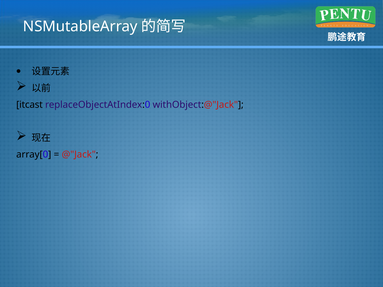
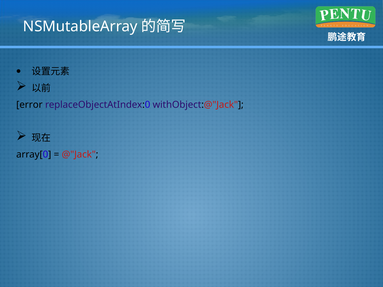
itcast: itcast -> error (29, 105)
